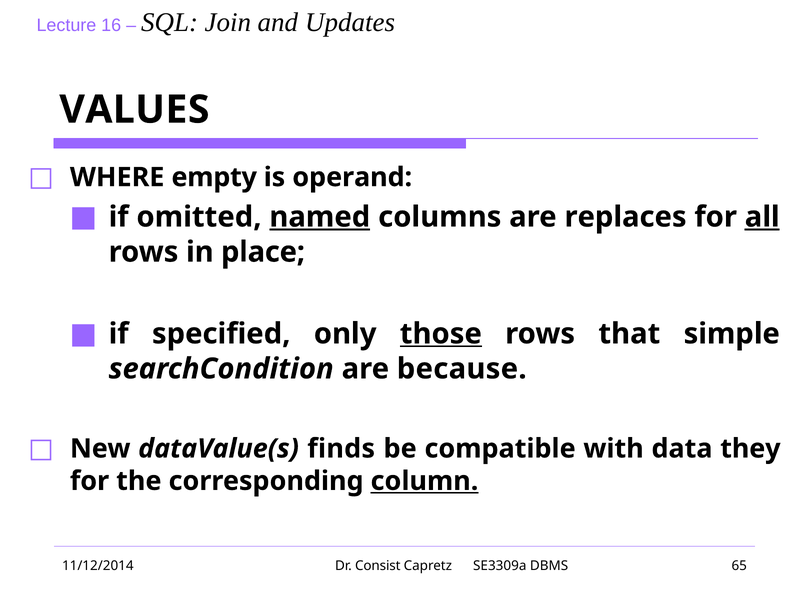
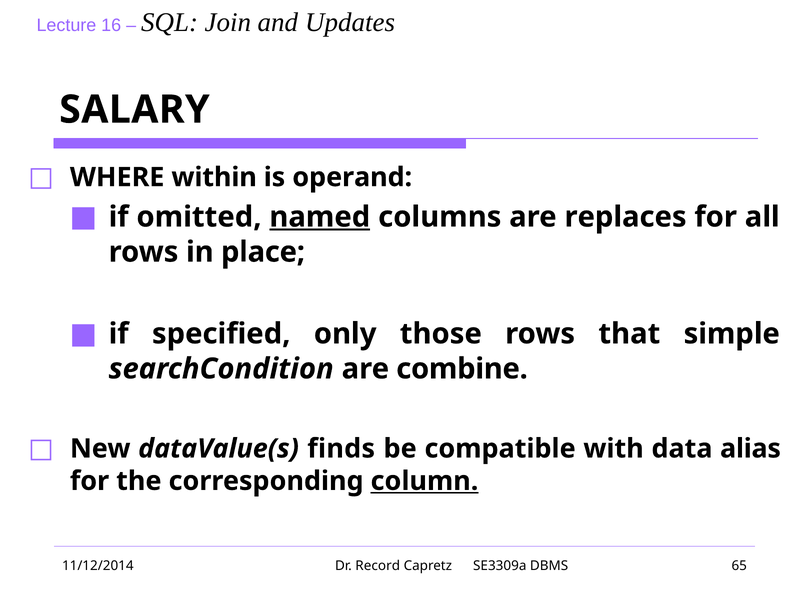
VALUES: VALUES -> SALARY (134, 110)
empty: empty -> within (214, 177)
all underline: present -> none (762, 217)
those underline: present -> none (441, 334)
because: because -> combine (462, 369)
they: they -> alias (750, 448)
Consist: Consist -> Record (378, 566)
